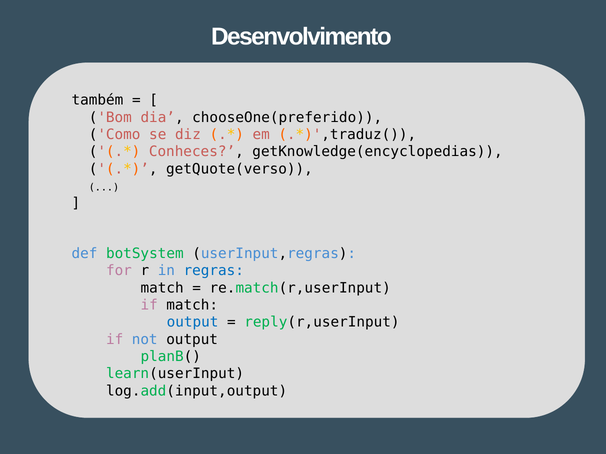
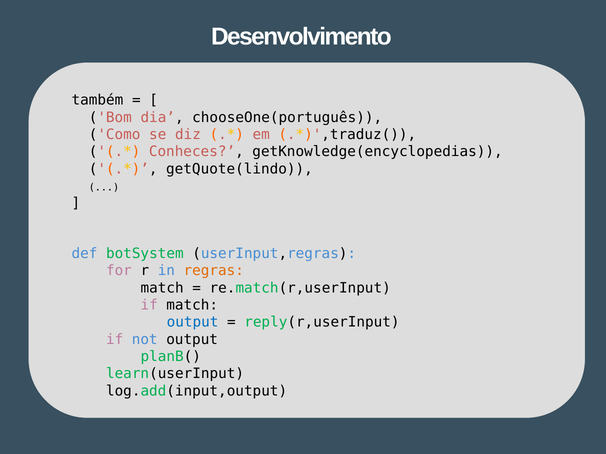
chooseOne(preferido: chooseOne(preferido -> chooseOne(português (287, 118)
getQuote(verso: getQuote(verso -> getQuote(lindo (239, 169)
regras colour: blue -> orange (214, 271)
